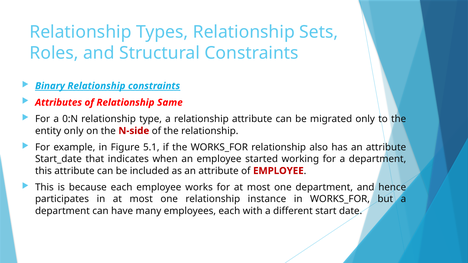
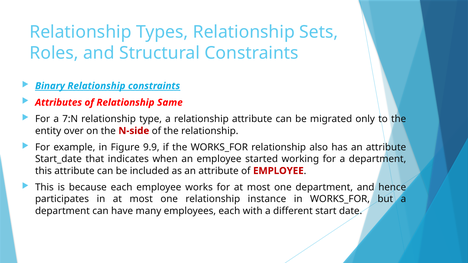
0:N: 0:N -> 7:N (70, 119)
entity only: only -> over (74, 131)
5.1: 5.1 -> 9.9 (151, 148)
